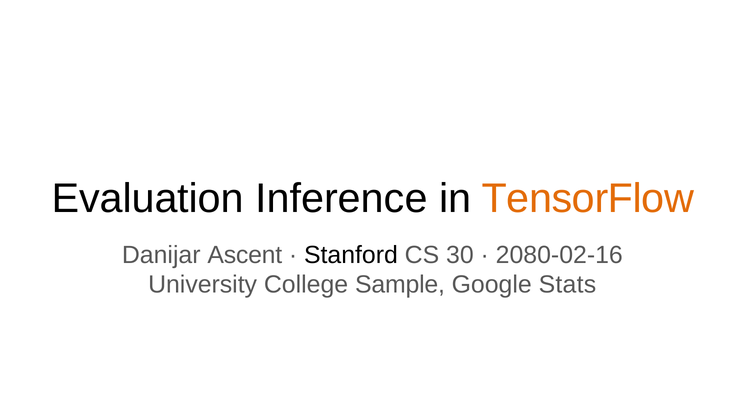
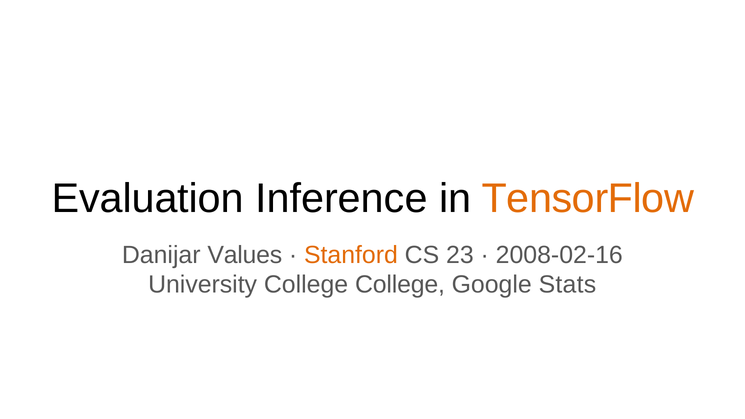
Ascent: Ascent -> Values (245, 255)
Stanford colour: black -> orange (351, 255)
30: 30 -> 23 (460, 255)
2080-02-16: 2080-02-16 -> 2008-02-16 (559, 255)
College Sample: Sample -> College (400, 285)
